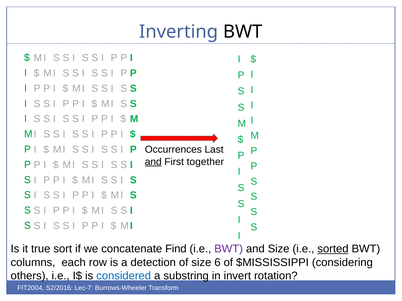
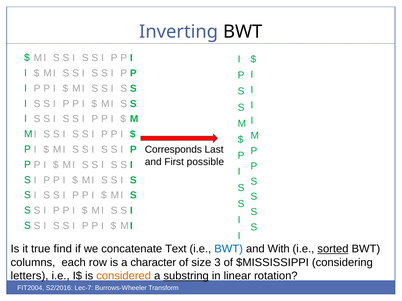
Occurrences: Occurrences -> Corresponds (173, 150)
and underline: present -> none (153, 162)
together: together -> possible (205, 162)
sort: sort -> find (63, 249)
Find: Find -> Text (176, 249)
BWT colour: purple -> blue (229, 249)
and Size: Size -> With (279, 249)
detection: detection -> character (153, 263)
6: 6 -> 3 (217, 263)
others: others -> letters (30, 276)
considered colour: blue -> orange (124, 276)
substring underline: none -> present (186, 276)
invert: invert -> linear (237, 276)
